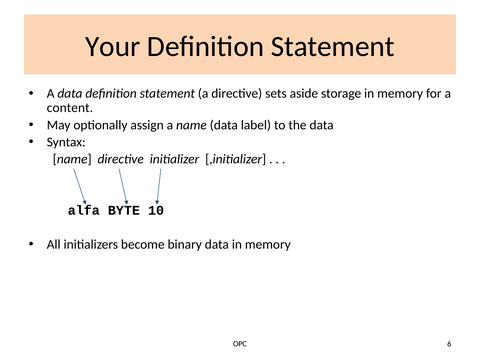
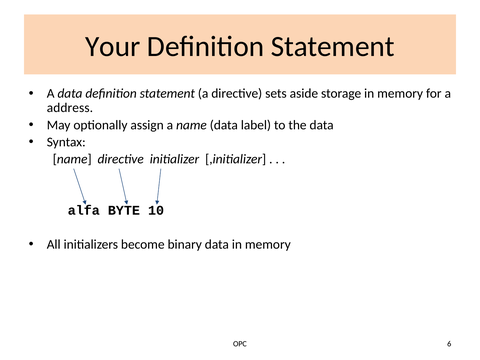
content: content -> address (70, 108)
